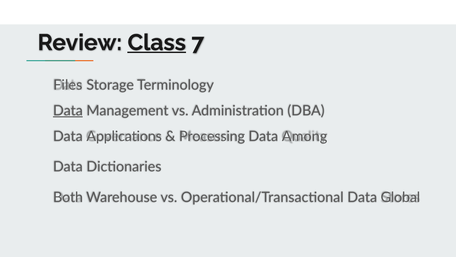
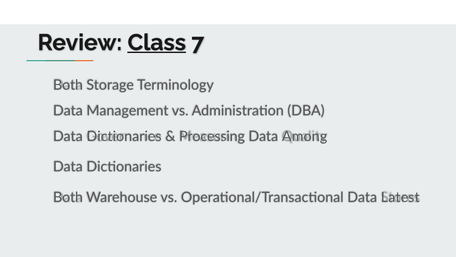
Files: Files -> Both (68, 85)
Data underline: present -> none (68, 111)
Applications: Applications -> Dictionaries (124, 136)
Global: Global -> Latest (400, 197)
